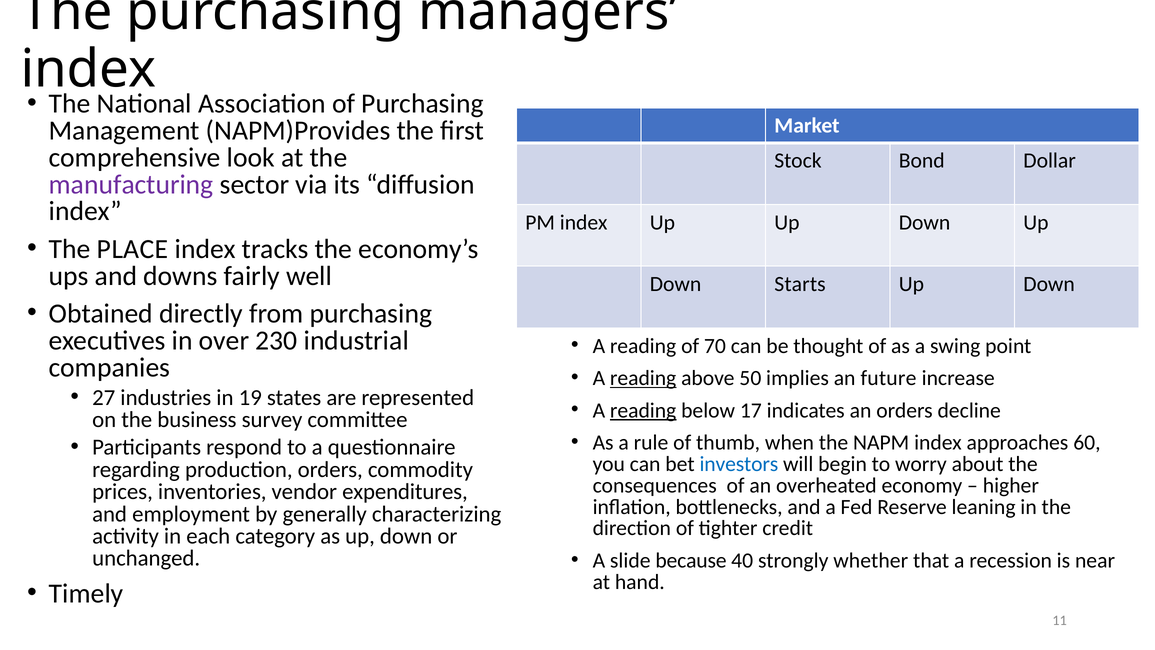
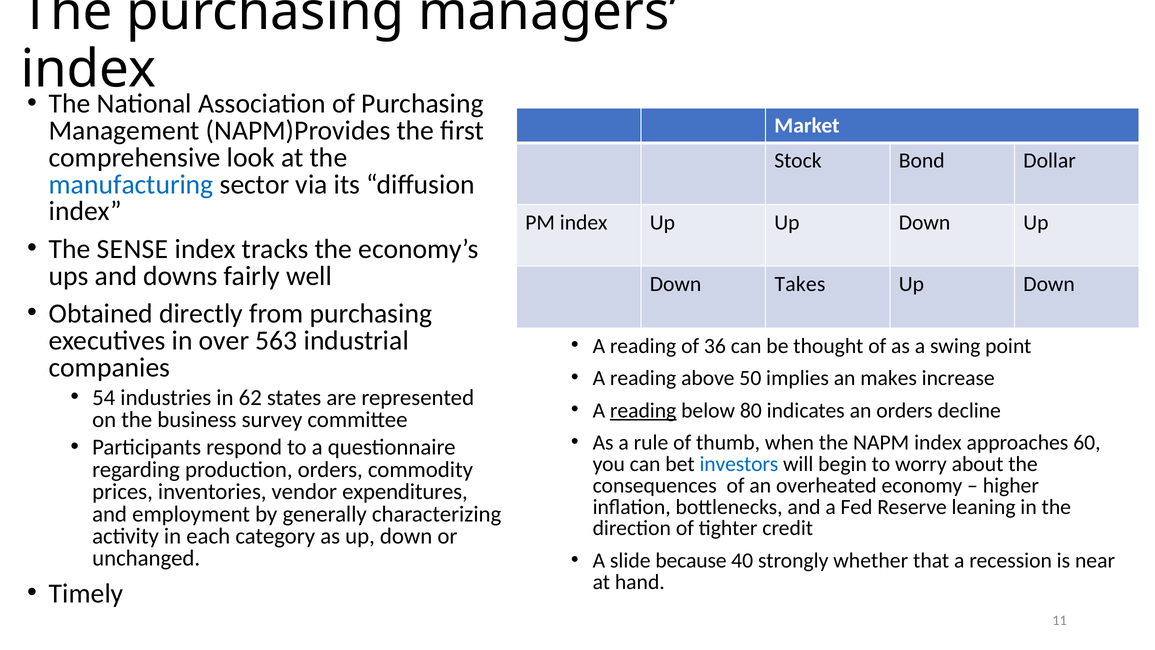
manufacturing colour: purple -> blue (131, 184)
PLACE: PLACE -> SENSE (133, 249)
Starts: Starts -> Takes (800, 284)
230: 230 -> 563 (276, 340)
70: 70 -> 36 (715, 346)
reading underline: present -> none (643, 378)
future: future -> makes (889, 378)
27: 27 -> 54 (104, 397)
19: 19 -> 62 (250, 397)
17: 17 -> 80 (751, 410)
